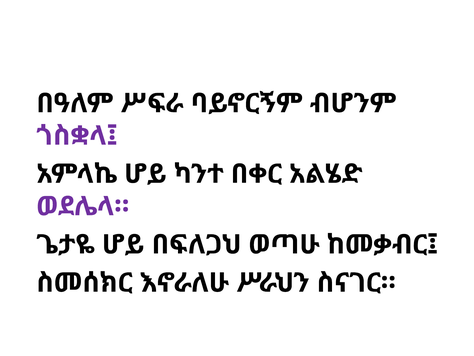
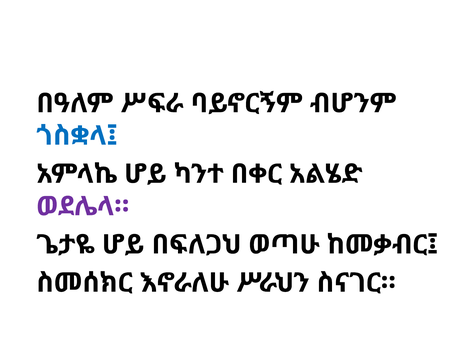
ጎስቋላ፤ colour: purple -> blue (77, 135)
